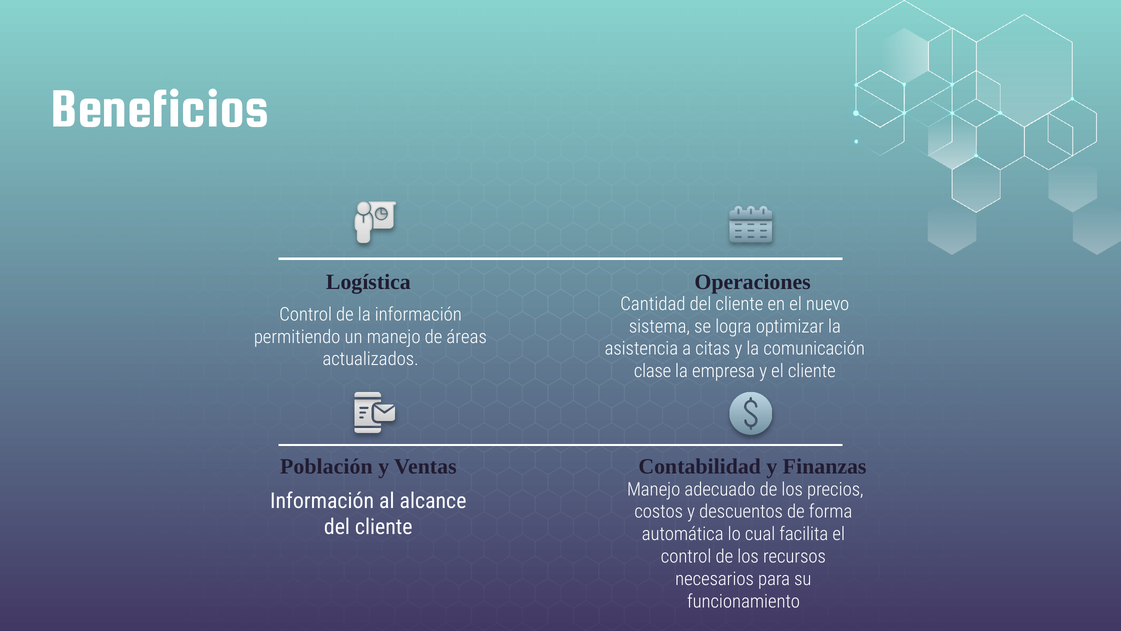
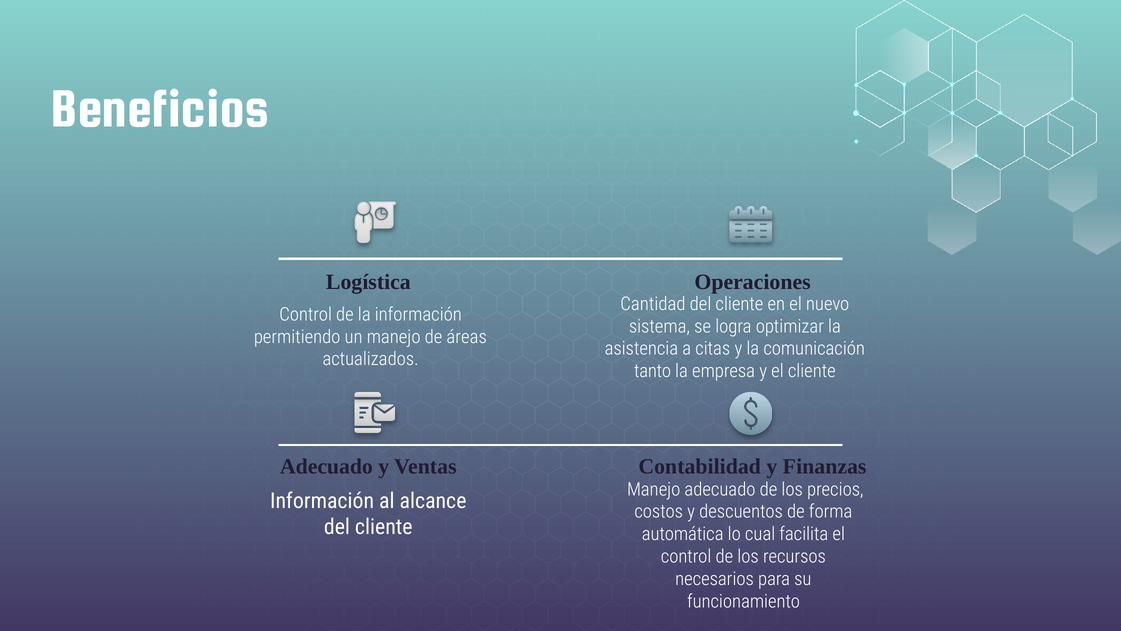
clase: clase -> tanto (653, 371)
Población: Población -> Adecuado (326, 466)
